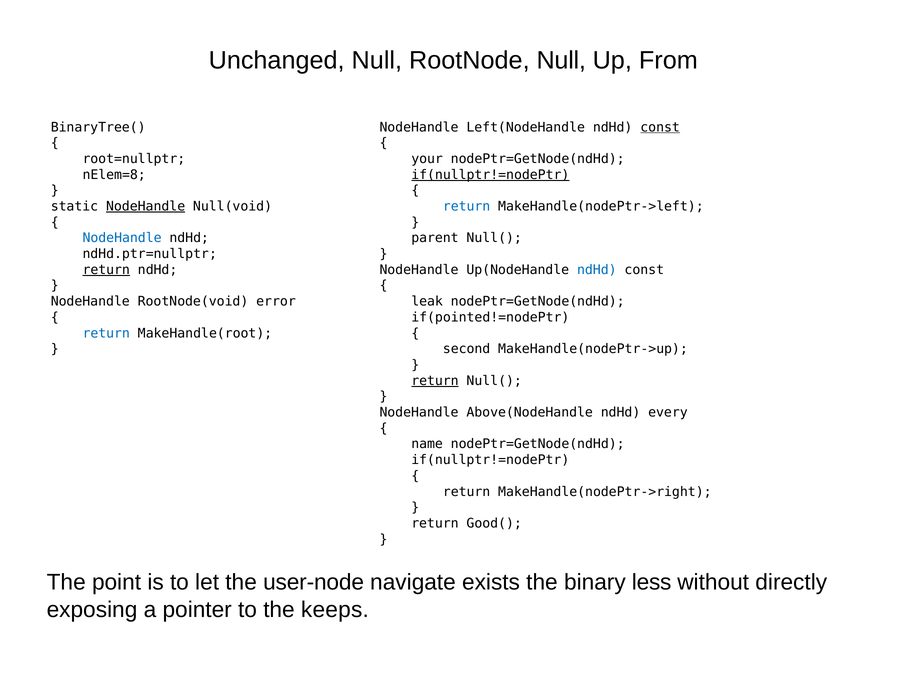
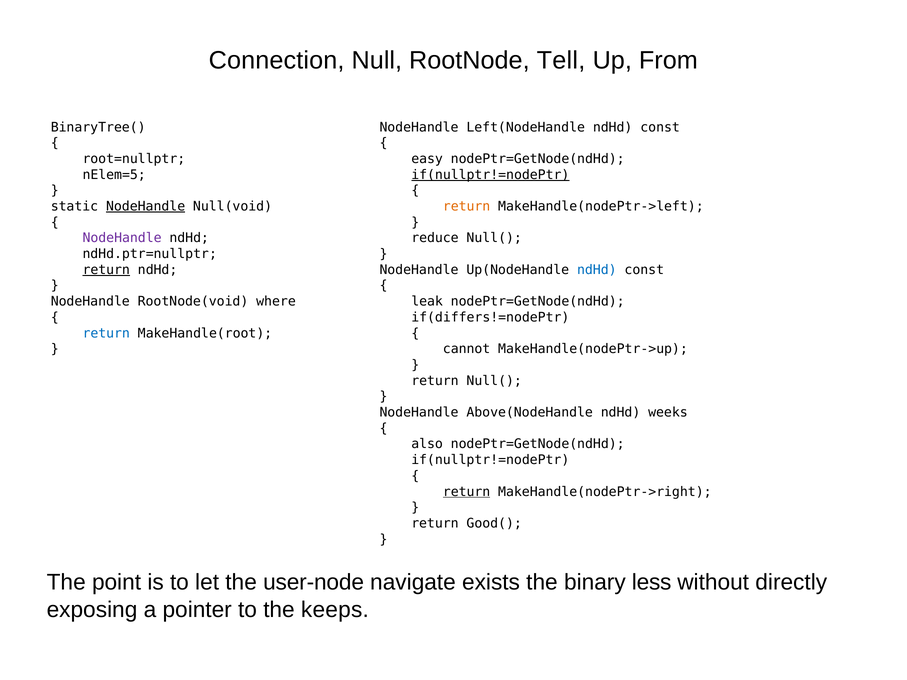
Unchanged: Unchanged -> Connection (277, 61)
RootNode Null: Null -> Tell (561, 61)
const underline: present -> none (660, 127)
your: your -> easy (427, 159)
nElem=8: nElem=8 -> nElem=5 (114, 175)
return colour: blue -> orange (467, 206)
NodeHandle colour: blue -> purple (122, 238)
parent: parent -> reduce (435, 238)
error: error -> where (276, 302)
if(pointed!=nodePtr: if(pointed!=nodePtr -> if(differs!=nodePtr (490, 317)
second: second -> cannot (467, 349)
return underline: present -> none (435, 381)
every: every -> weeks (668, 413)
name: name -> also (427, 444)
return underline: none -> present (467, 492)
